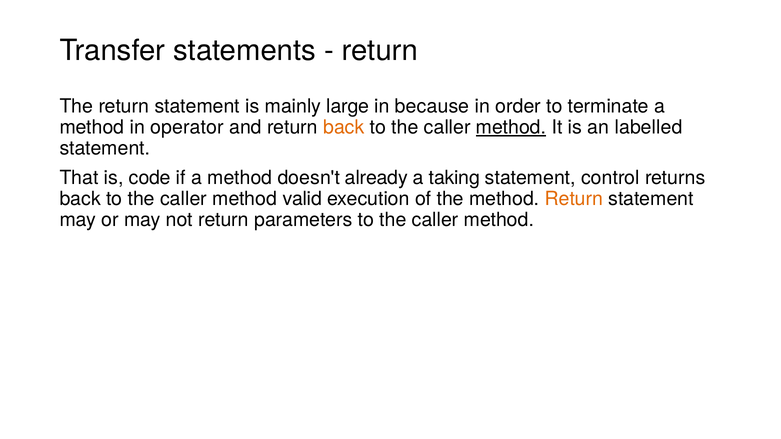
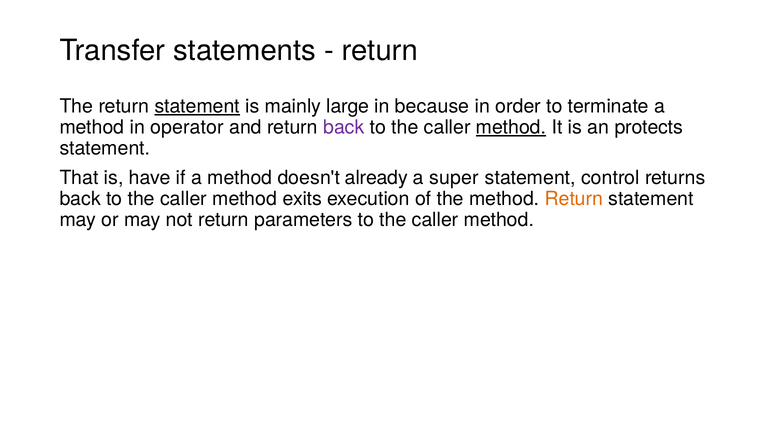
statement underline: none -> present (197, 106)
back colour: orange -> purple (344, 127)
labelled: labelled -> protects (649, 127)
code: code -> have (150, 178)
taking: taking -> super (454, 178)
valid: valid -> exits (302, 199)
